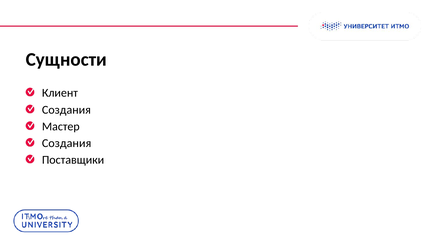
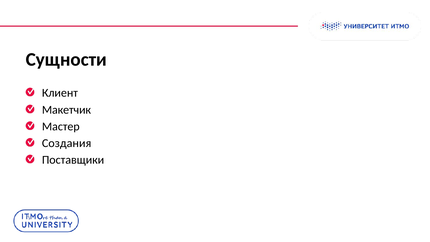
Создания: Создания -> Макетчик (66, 110)
